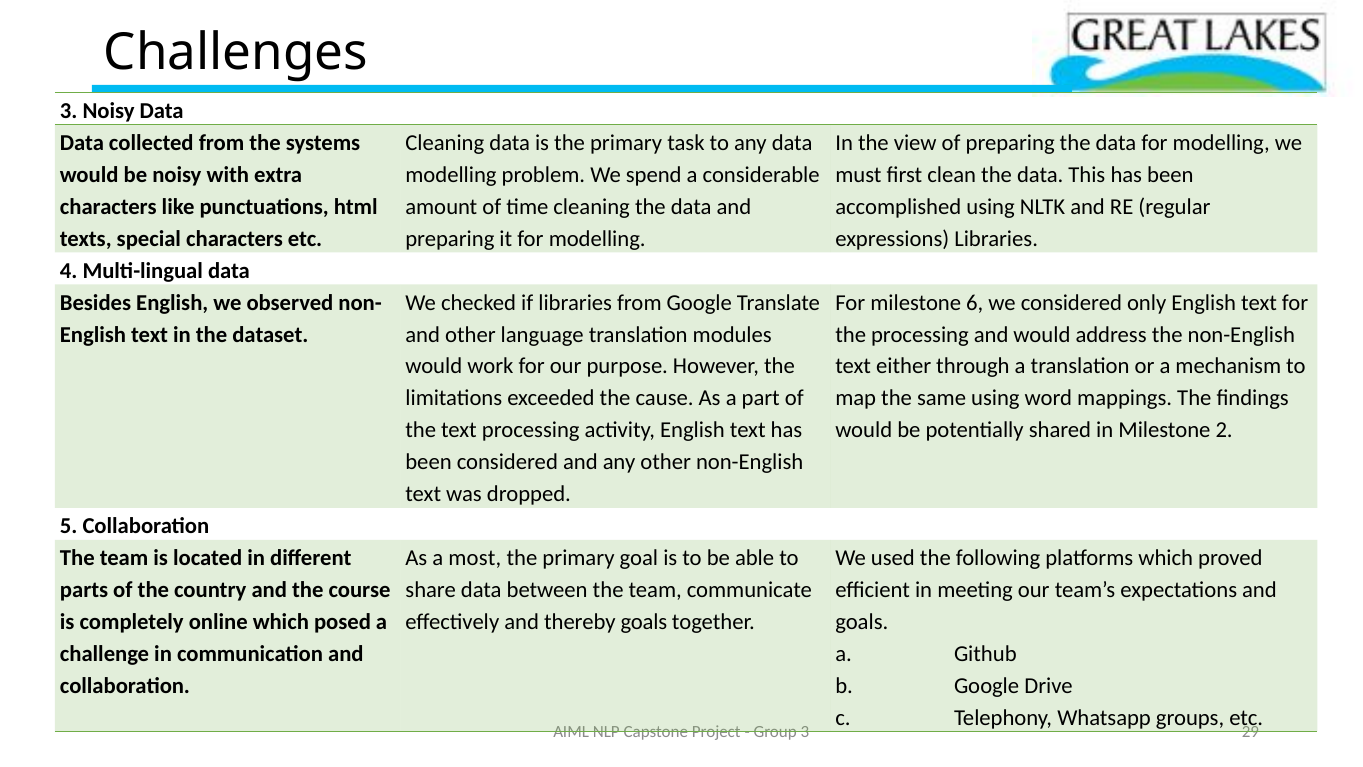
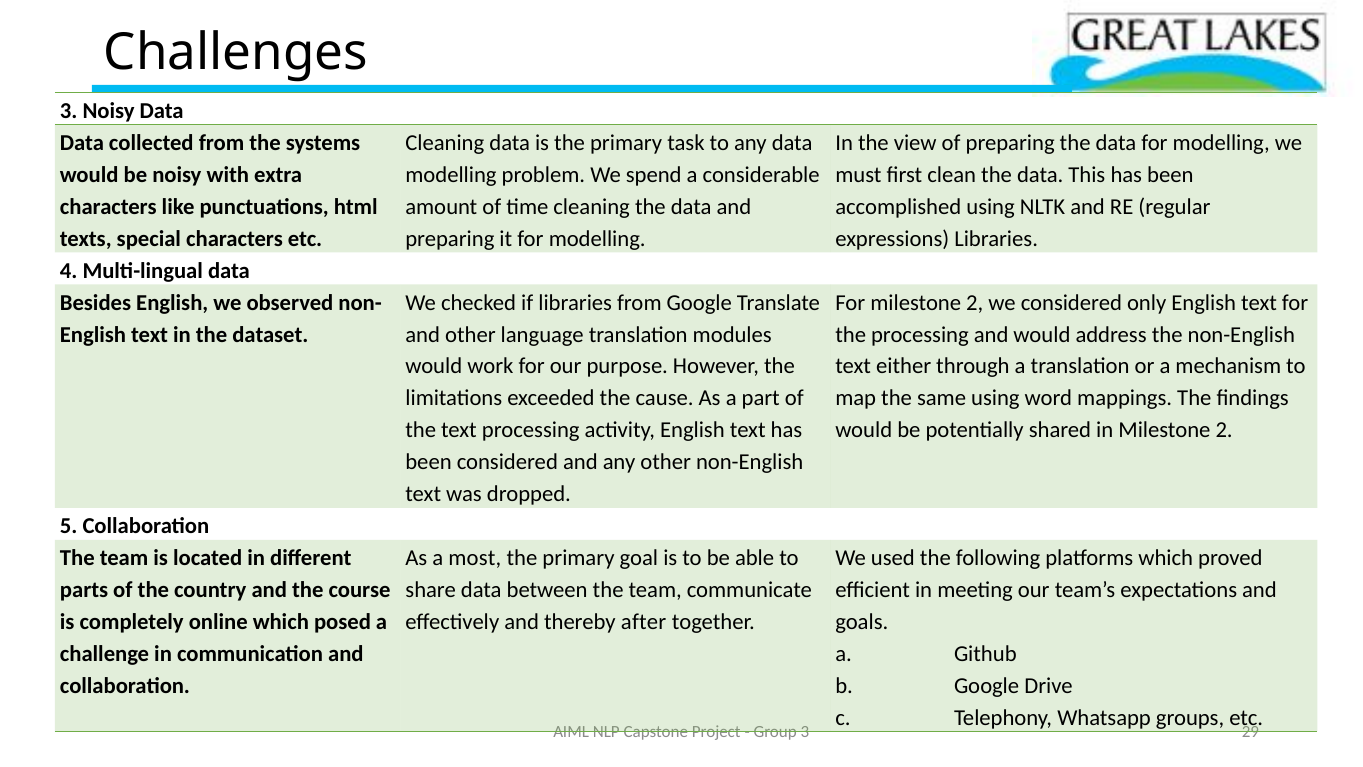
For milestone 6: 6 -> 2 (975, 302)
thereby goals: goals -> after (644, 622)
